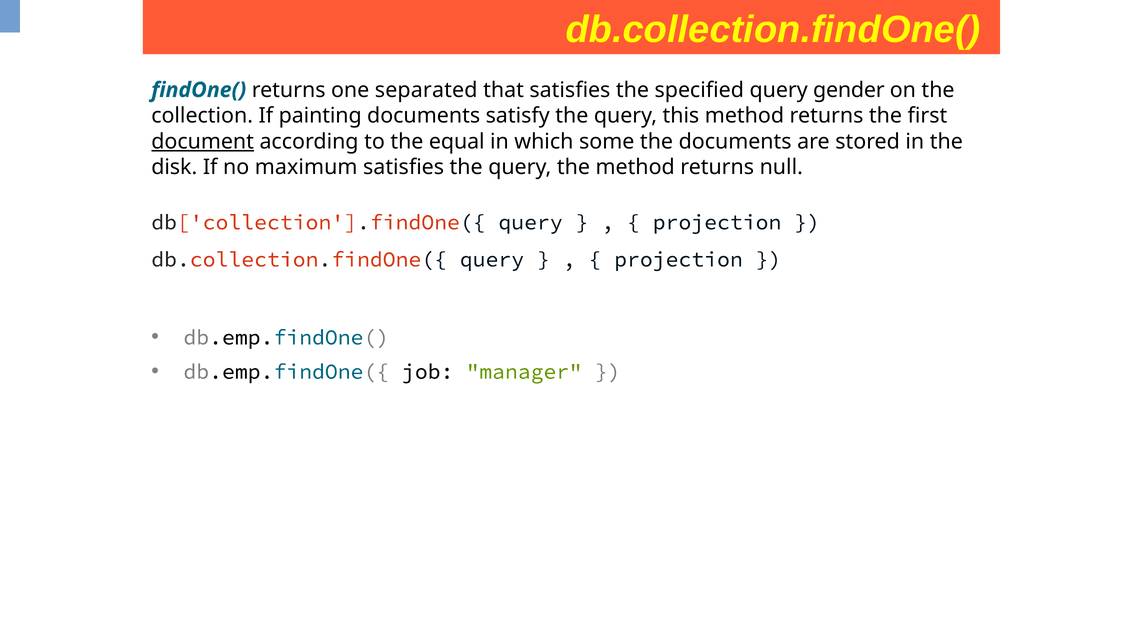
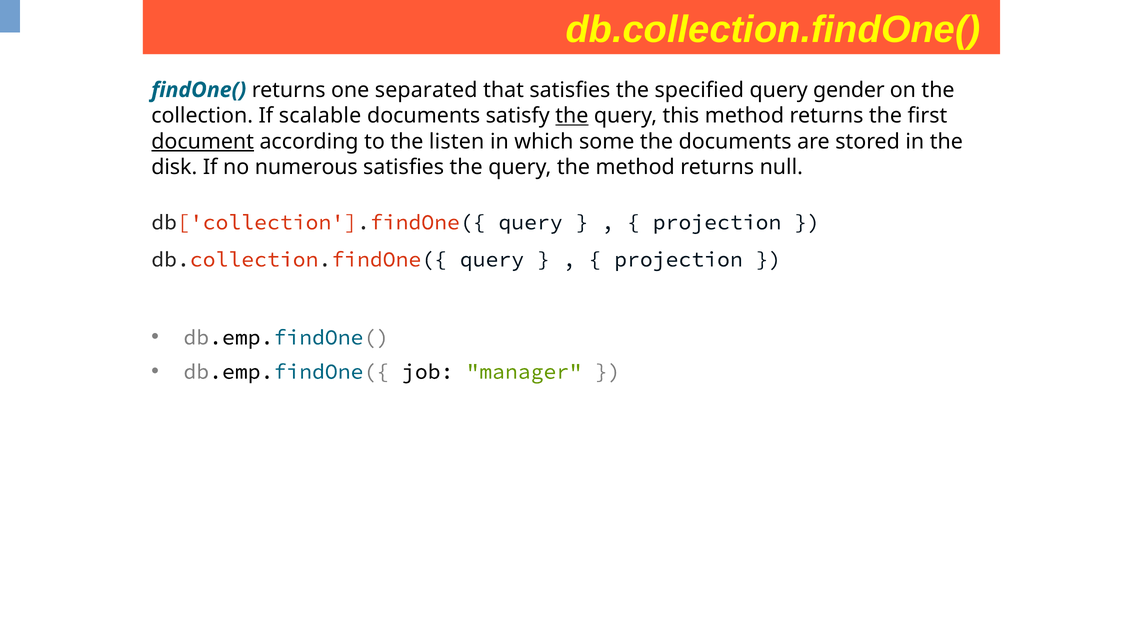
painting: painting -> scalable (320, 116)
the underline: none -> present (572, 116)
equal: equal -> listen (457, 141)
maximum: maximum -> numerous (306, 167)
